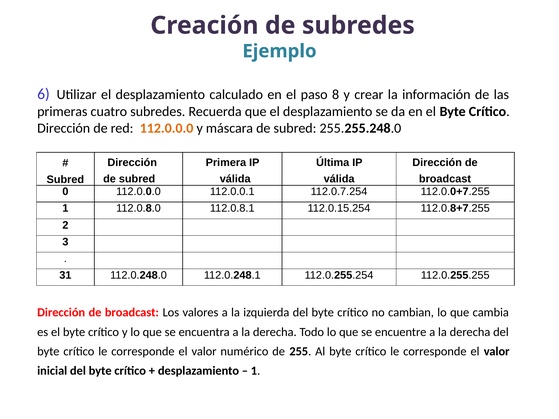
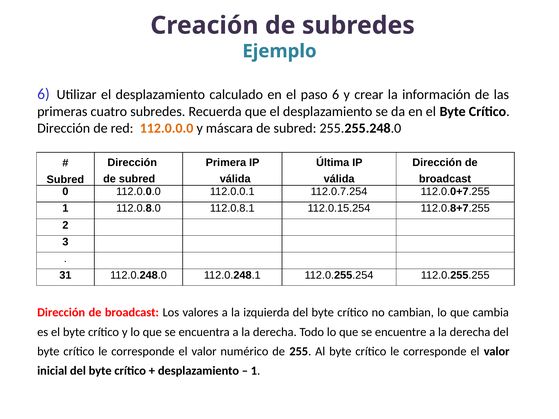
paso 8: 8 -> 6 (336, 94)
